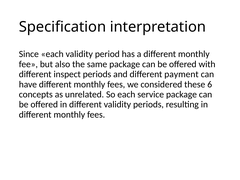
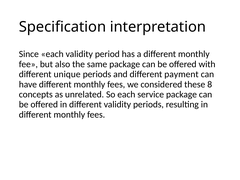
inspect: inspect -> unique (67, 74)
6: 6 -> 8 (210, 84)
